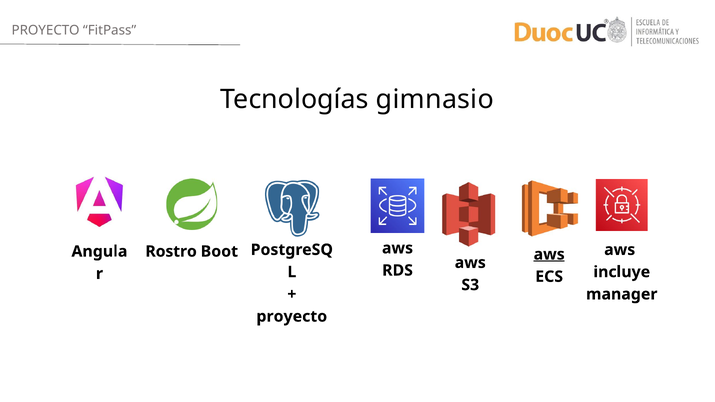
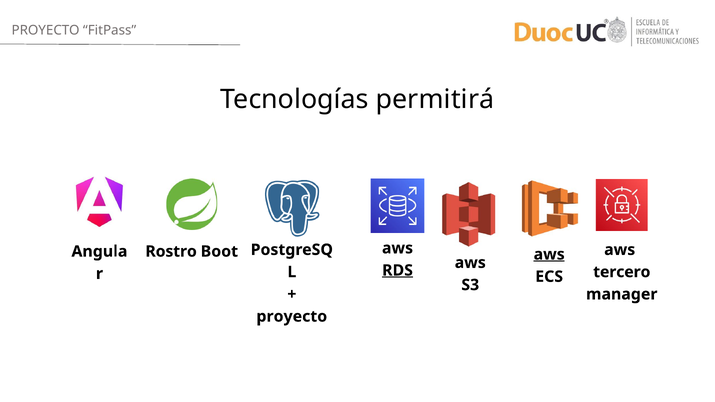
gimnasio: gimnasio -> permitirá (435, 99)
RDS underline: none -> present (398, 271)
incluye: incluye -> tercero (622, 272)
